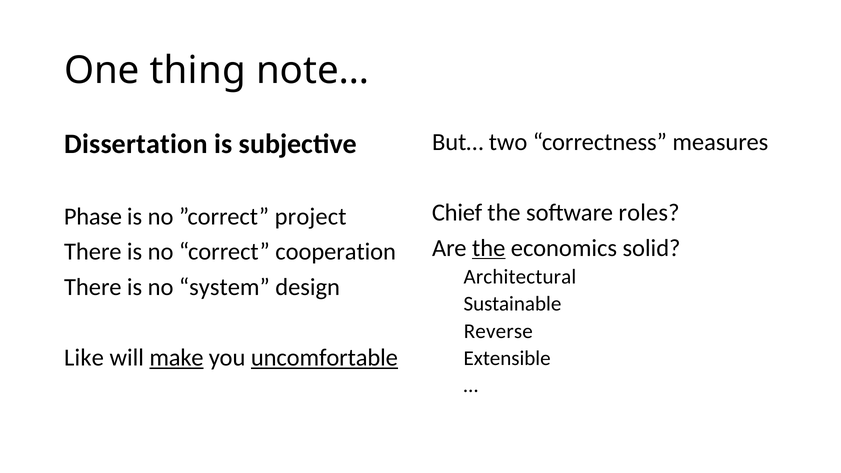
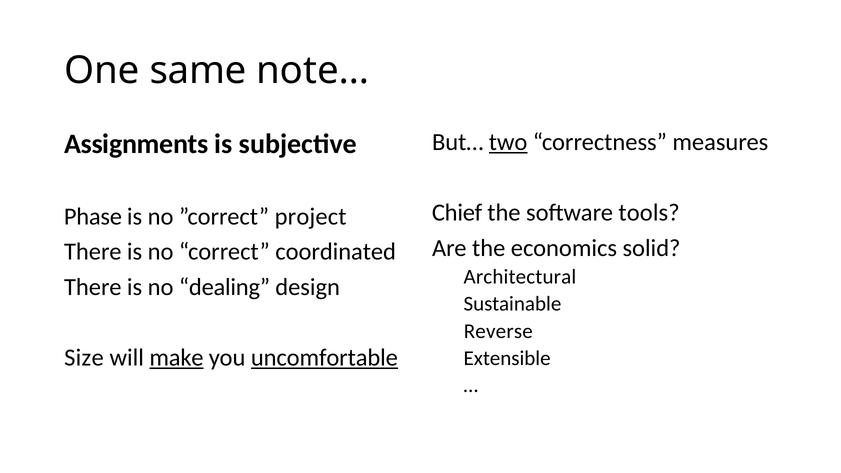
thing: thing -> same (198, 71)
two underline: none -> present (508, 142)
Dissertation: Dissertation -> Assignments (136, 144)
roles: roles -> tools (649, 213)
the underline: present -> none (489, 248)
cooperation: cooperation -> coordinated (336, 252)
system: system -> dealing (225, 287)
Like: Like -> Size (84, 358)
